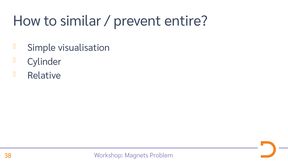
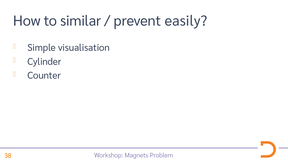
entire: entire -> easily (186, 21)
Relative: Relative -> Counter (44, 76)
